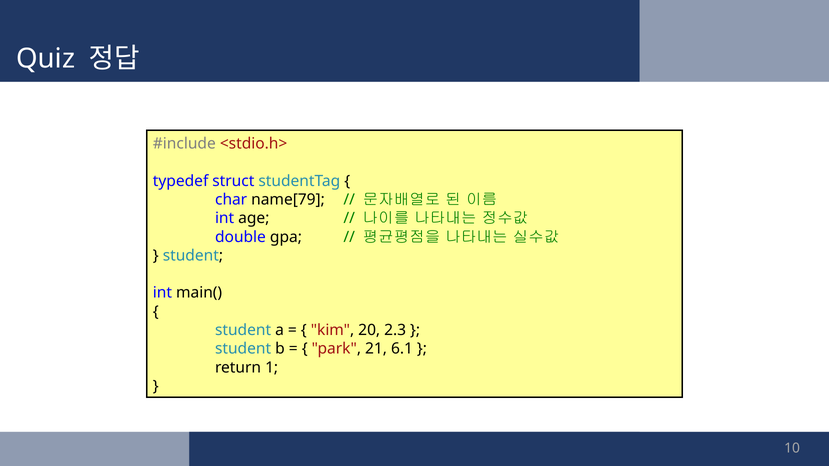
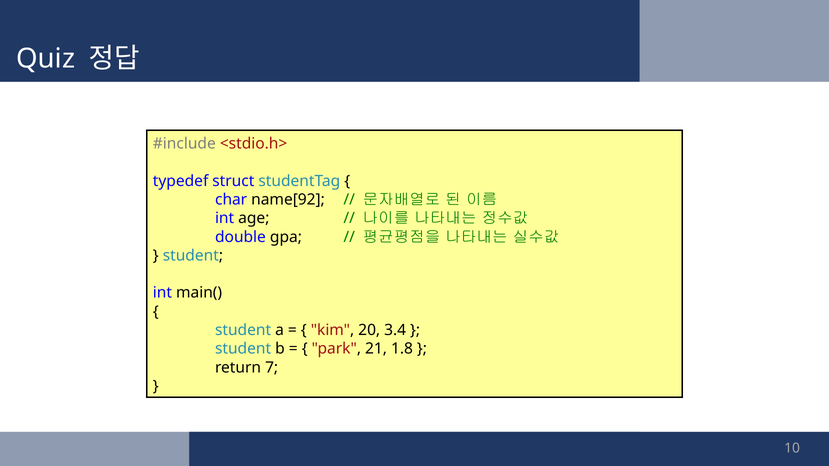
name[79: name[79 -> name[92 (288, 200)
2.3: 2.3 -> 3.4 (395, 330)
6.1: 6.1 -> 1.8 (402, 349)
1: 1 -> 7 (272, 368)
